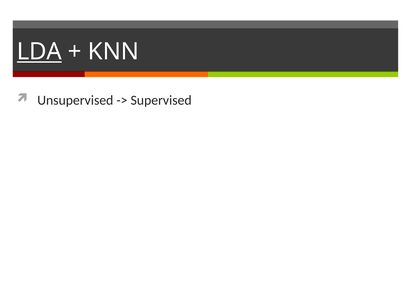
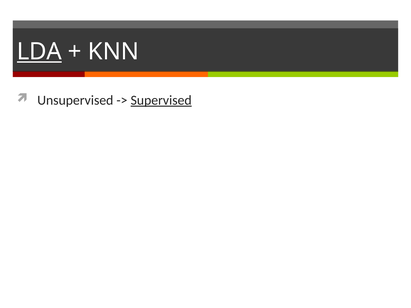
Supervised underline: none -> present (161, 100)
